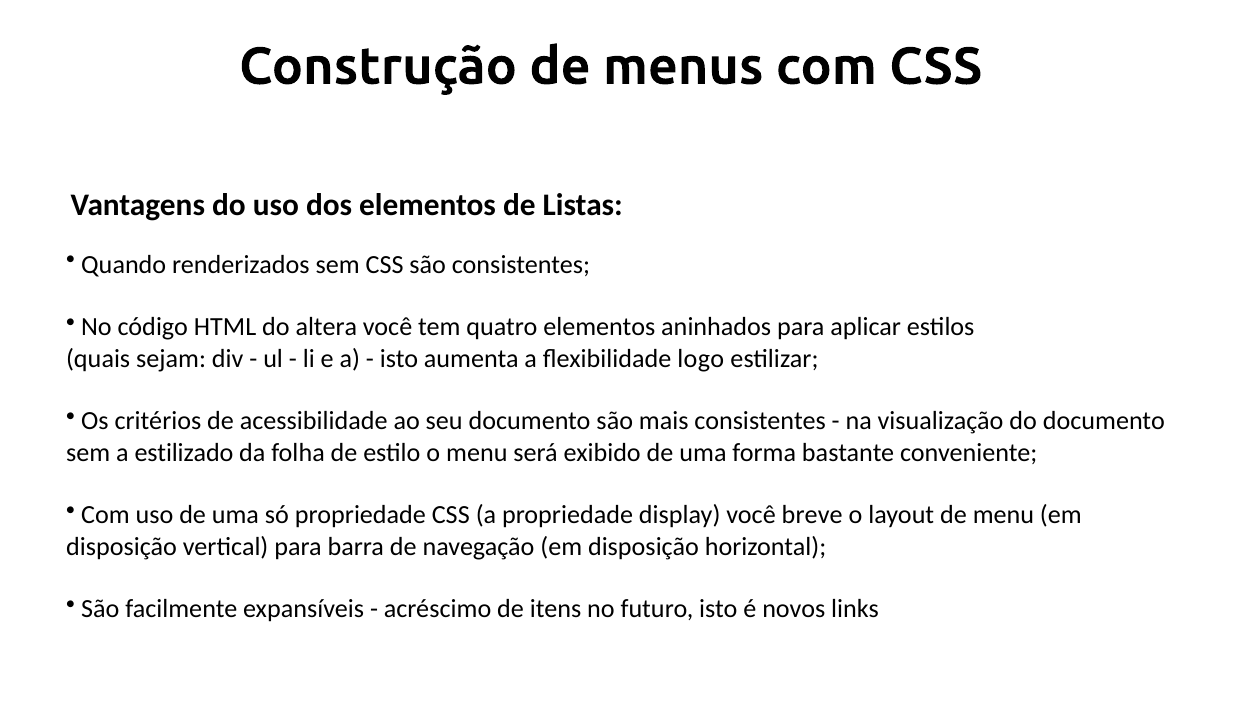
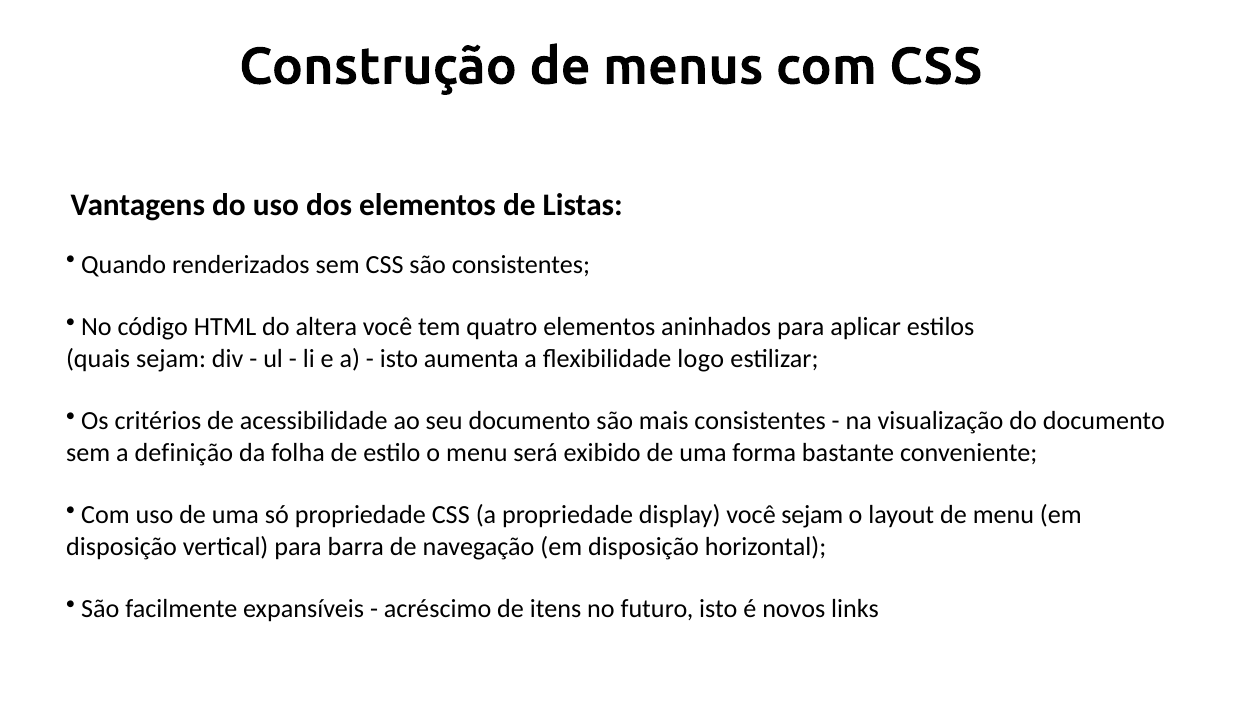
estilizado: estilizado -> definição (184, 453)
você breve: breve -> sejam (812, 515)
